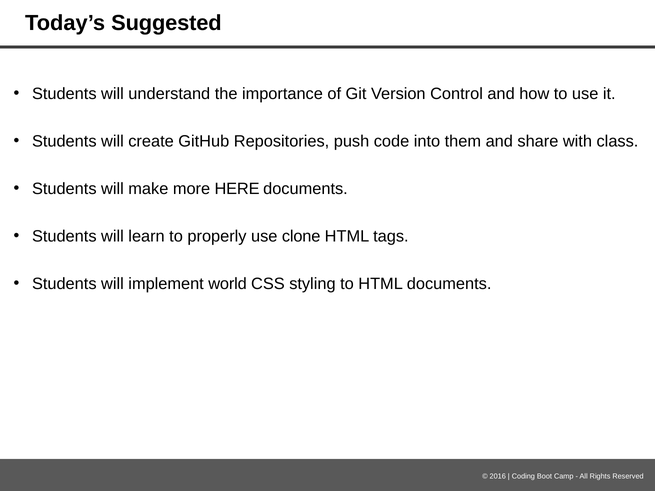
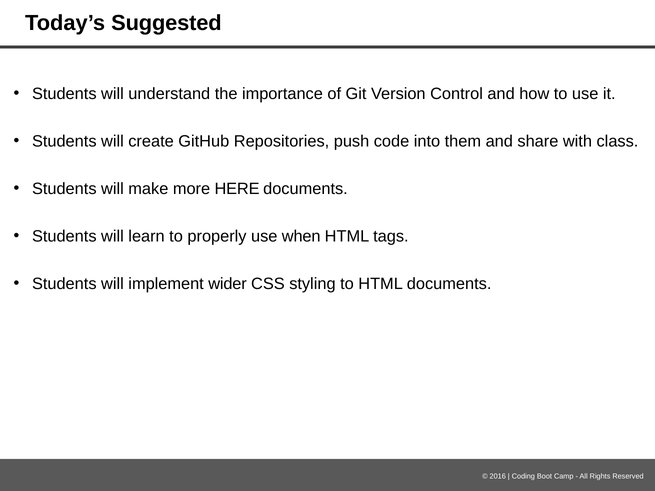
clone: clone -> when (301, 236)
world: world -> wider (228, 284)
